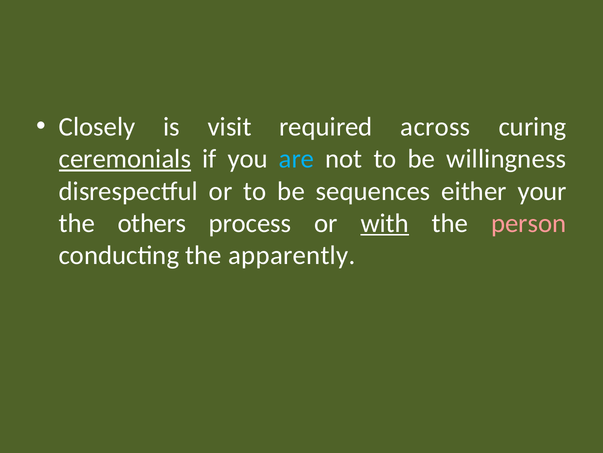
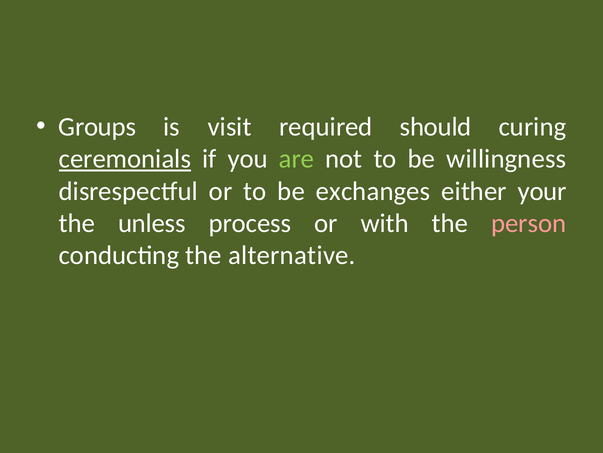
Closely: Closely -> Groups (97, 126)
across: across -> should (436, 126)
are colour: light blue -> light green (297, 159)
sequences: sequences -> exchanges (373, 191)
others: others -> unless (152, 223)
with underline: present -> none (385, 223)
apparently: apparently -> alternative (292, 255)
